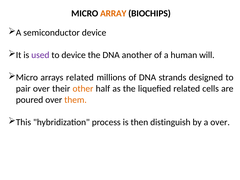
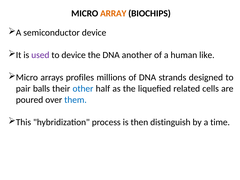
will: will -> like (207, 55)
arrays related: related -> profiles (80, 77)
pair over: over -> balls (41, 89)
other colour: orange -> blue (83, 89)
them colour: orange -> blue (75, 100)
a over: over -> time (220, 122)
